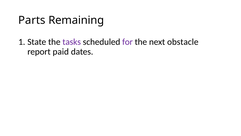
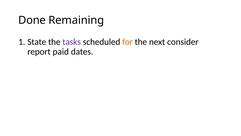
Parts: Parts -> Done (32, 20)
for colour: purple -> orange (128, 42)
obstacle: obstacle -> consider (183, 42)
